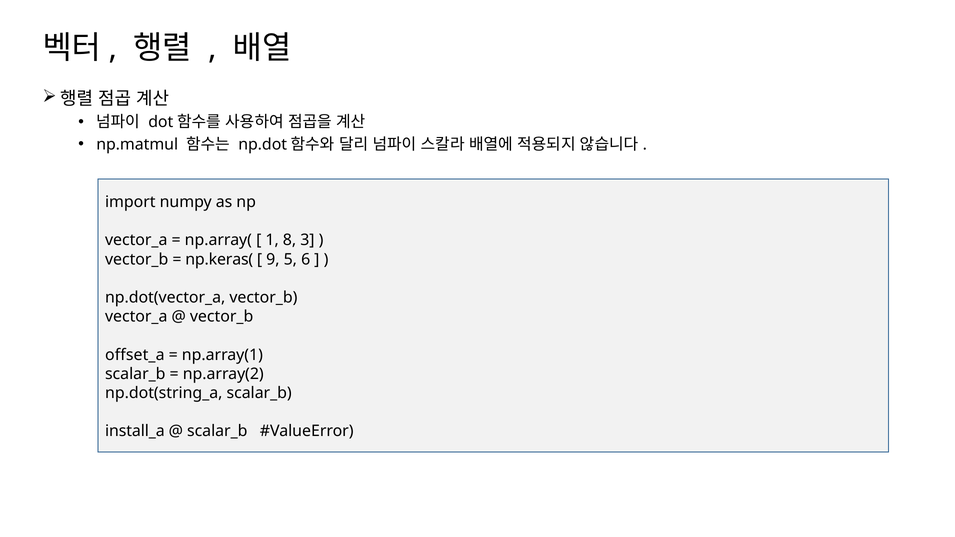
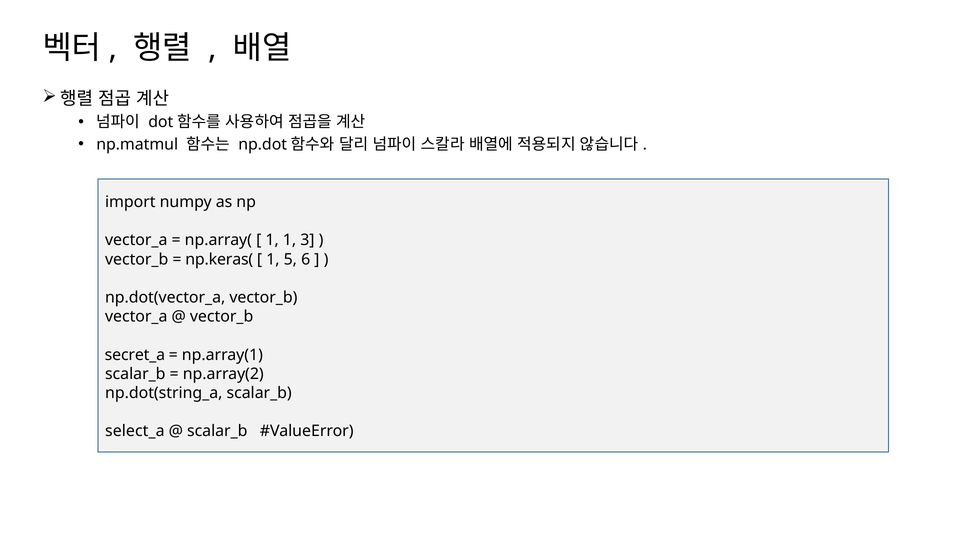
1 8: 8 -> 1 (289, 240)
9: 9 -> 1 (273, 259)
offset_a: offset_a -> secret_a (135, 355)
install_a: install_a -> select_a (135, 431)
